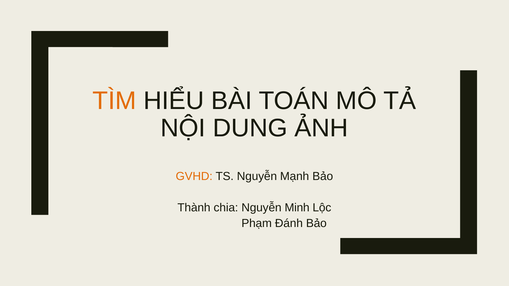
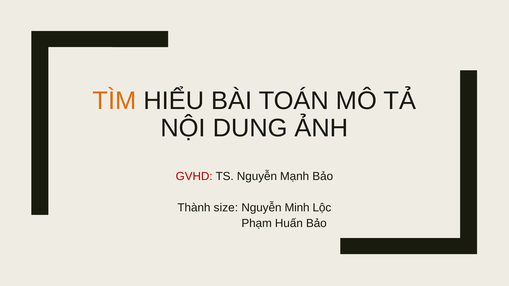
GVHD colour: orange -> red (194, 177)
chia: chia -> size (226, 208)
Đánh: Đánh -> Huấn (289, 224)
